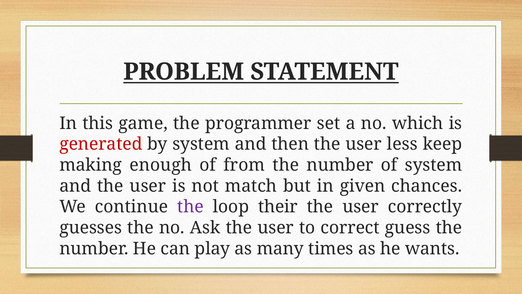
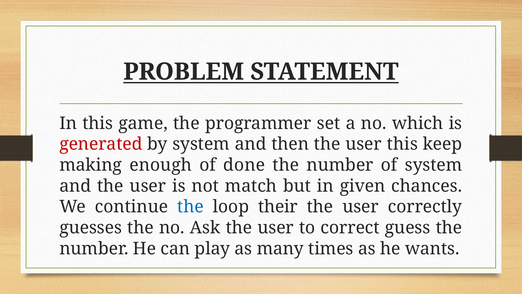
user less: less -> this (402, 144)
from: from -> done (244, 165)
the colour: purple -> blue (190, 207)
